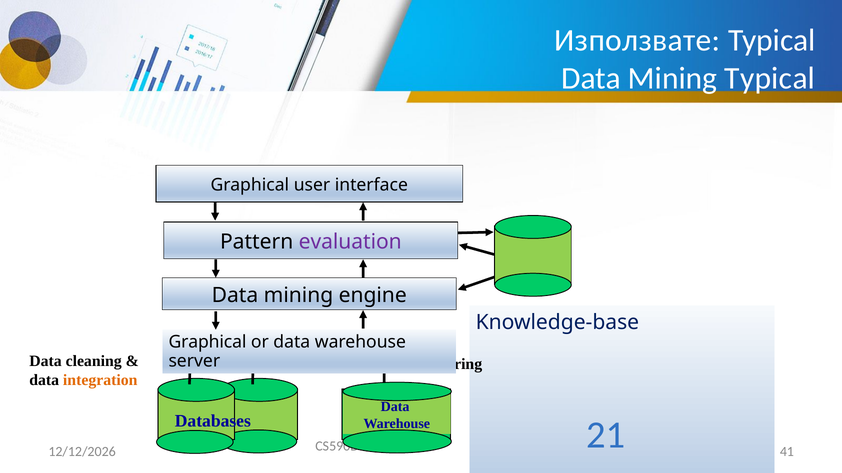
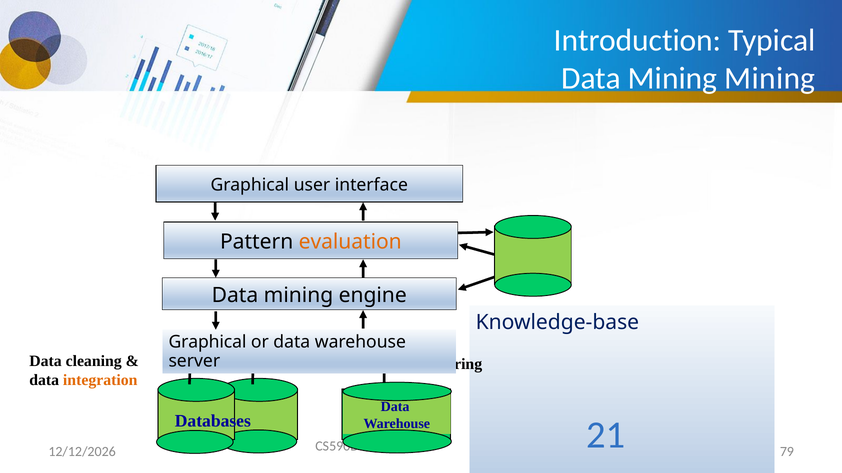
Използвате: Използвате -> Introduction (637, 41)
Mining Typical: Typical -> Mining (770, 78)
evaluation colour: purple -> orange (350, 242)
41: 41 -> 79 (787, 452)
